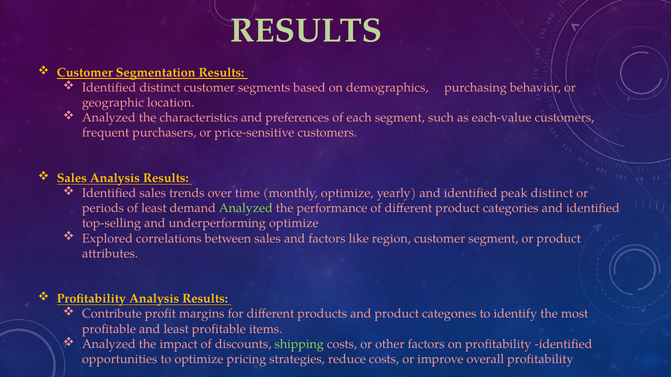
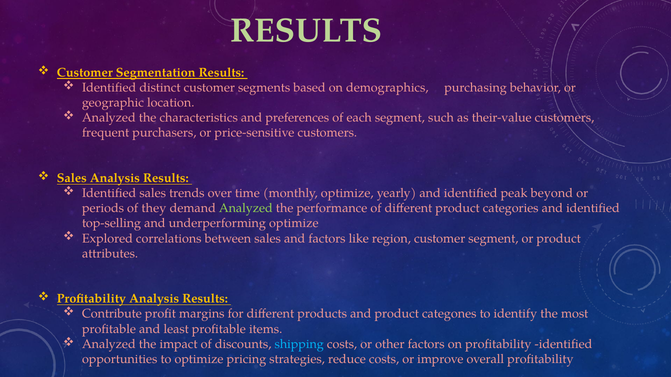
each-value: each-value -> their-value (502, 118)
peak distinct: distinct -> beyond (552, 193)
of least: least -> they (154, 208)
shipping colour: light green -> light blue (299, 344)
